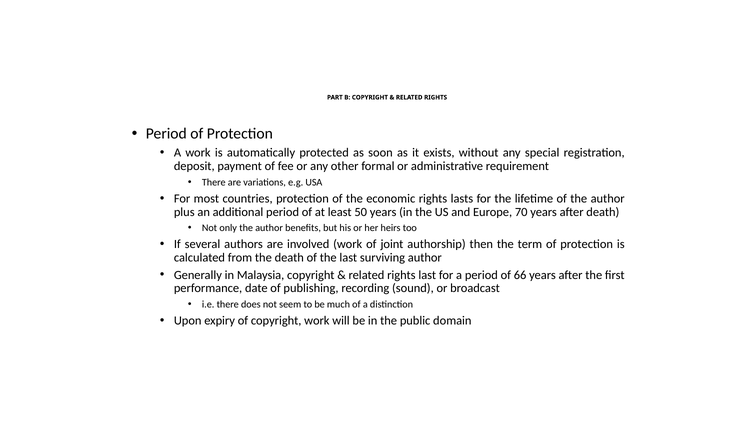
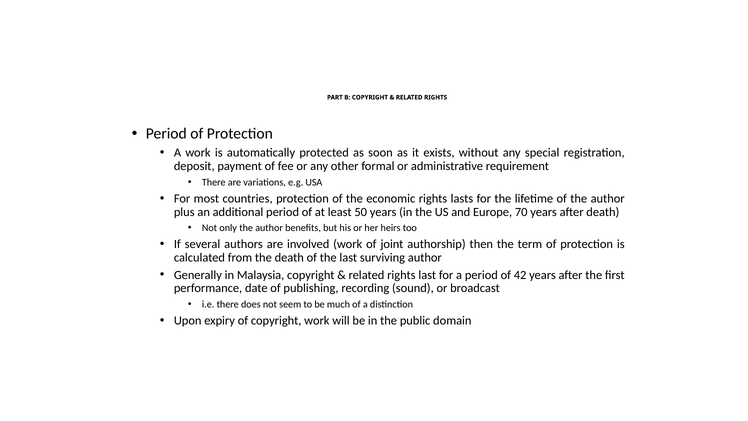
66: 66 -> 42 (520, 275)
